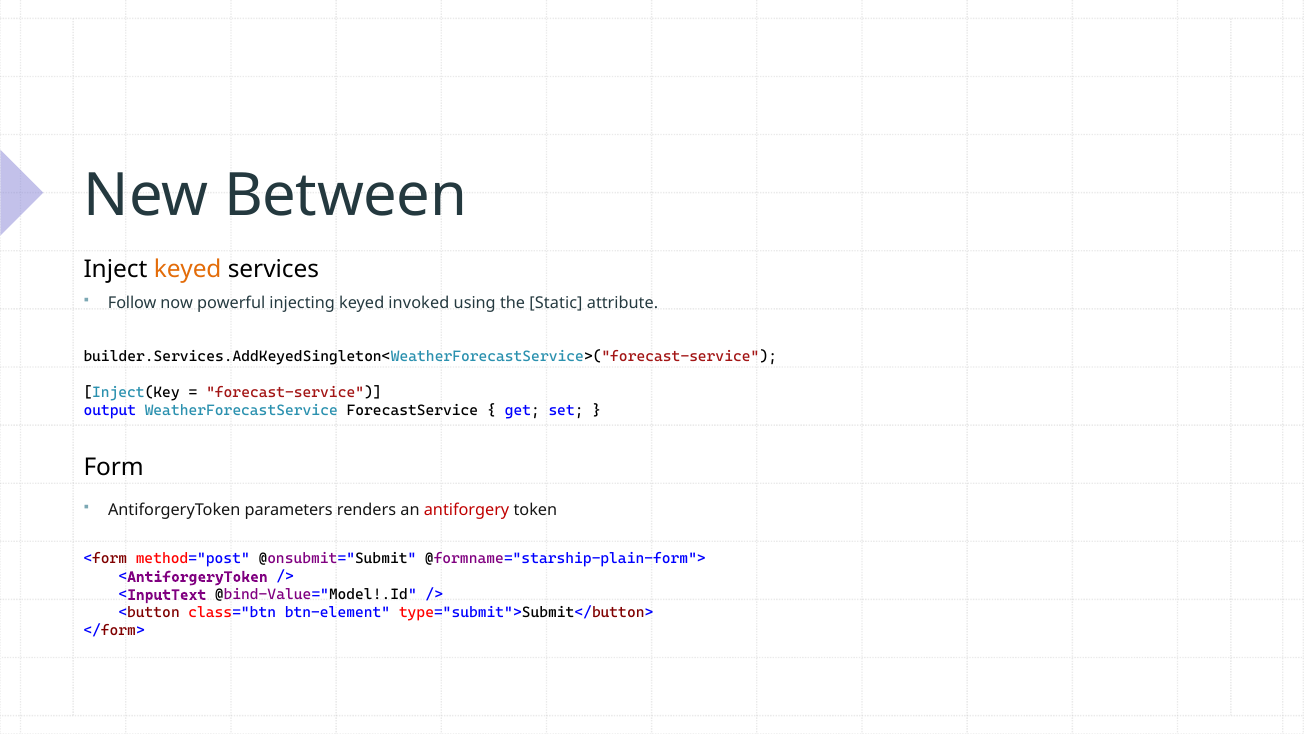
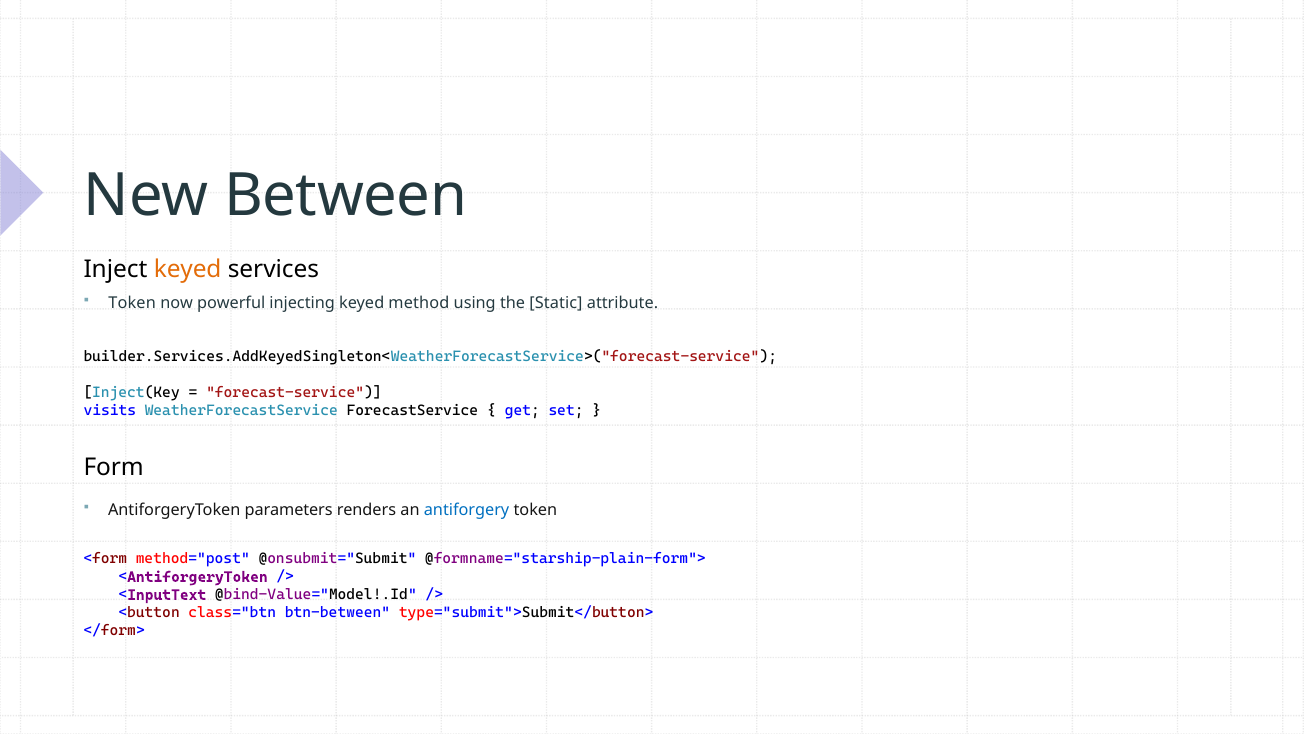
Follow: Follow -> Token (132, 303)
invoked: invoked -> method (419, 303)
output: output -> visits (110, 410)
antiforgery colour: red -> blue (467, 509)
btn-element: btn-element -> btn-between (337, 612)
